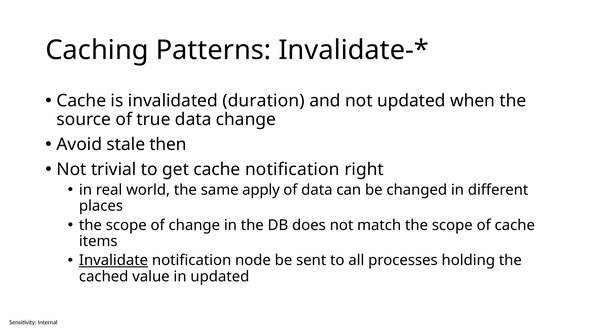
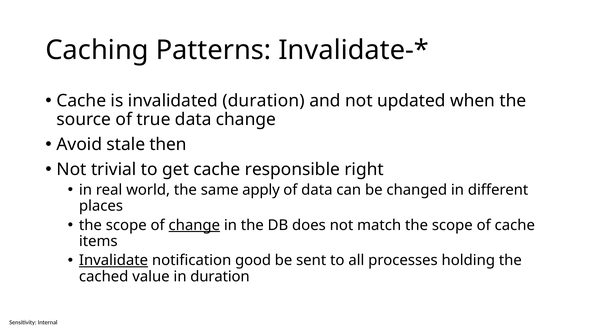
cache notification: notification -> responsible (292, 170)
change underline: none -> present (194, 225)
node: node -> good (253, 261)
in updated: updated -> duration (220, 277)
